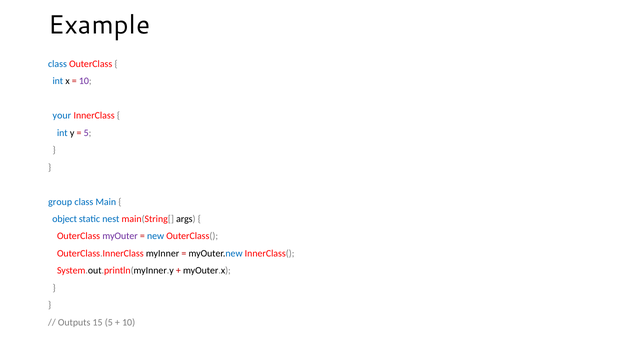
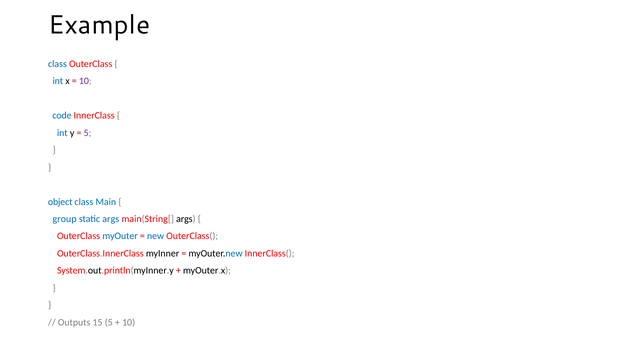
your: your -> code (62, 116)
group: group -> object (60, 202)
object: object -> group (65, 219)
static nest: nest -> args (111, 219)
myOuter colour: purple -> blue (120, 236)
